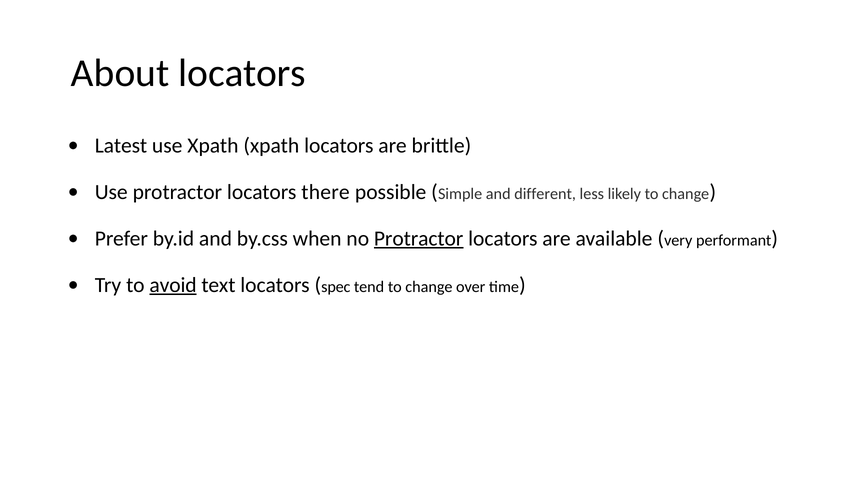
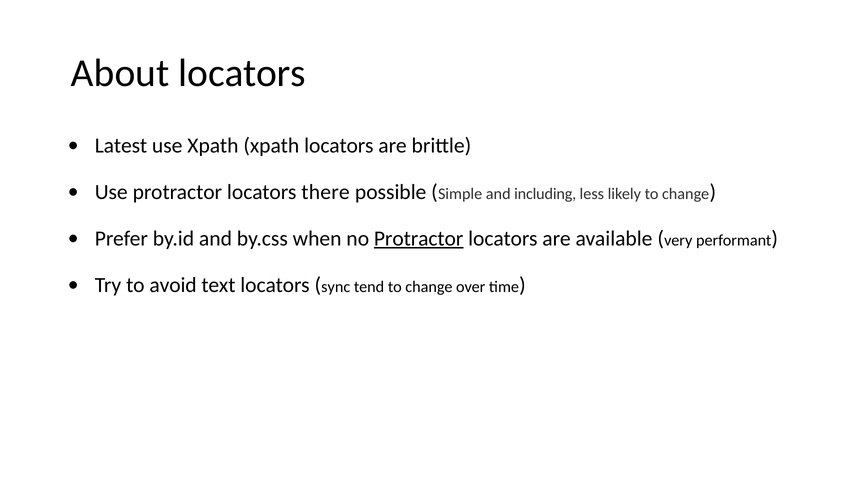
different: different -> including (545, 194)
avoid underline: present -> none (173, 285)
spec: spec -> sync (336, 287)
